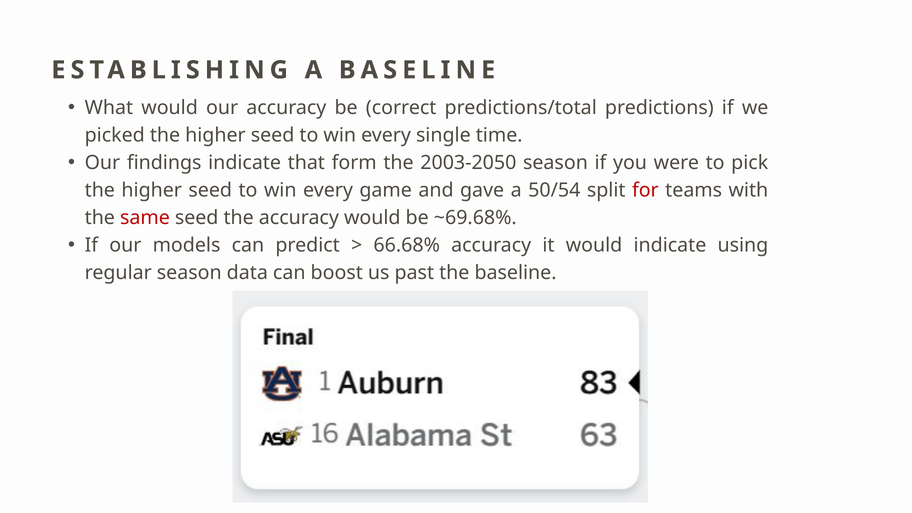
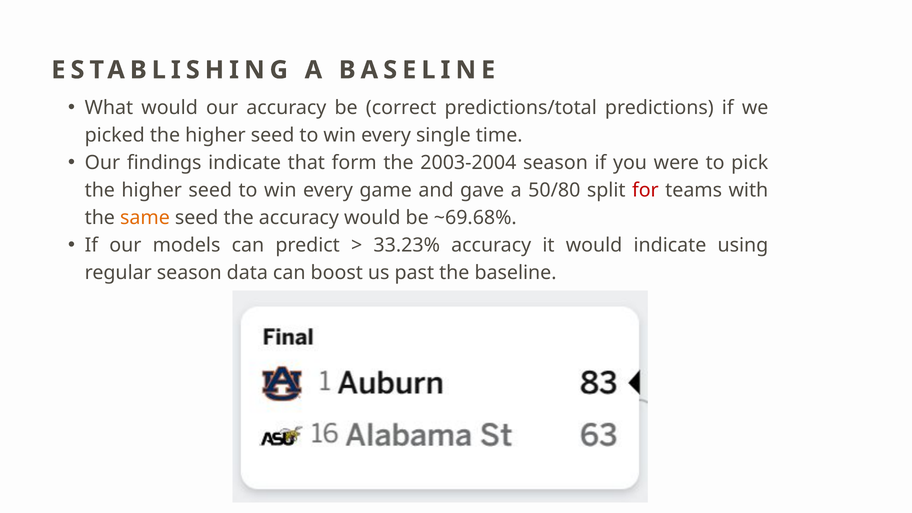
2003-2050: 2003-2050 -> 2003-2004 (468, 163)
50/54: 50/54 -> 50/80 (554, 190)
same colour: red -> orange (145, 218)
66.68%: 66.68% -> 33.23% (407, 245)
